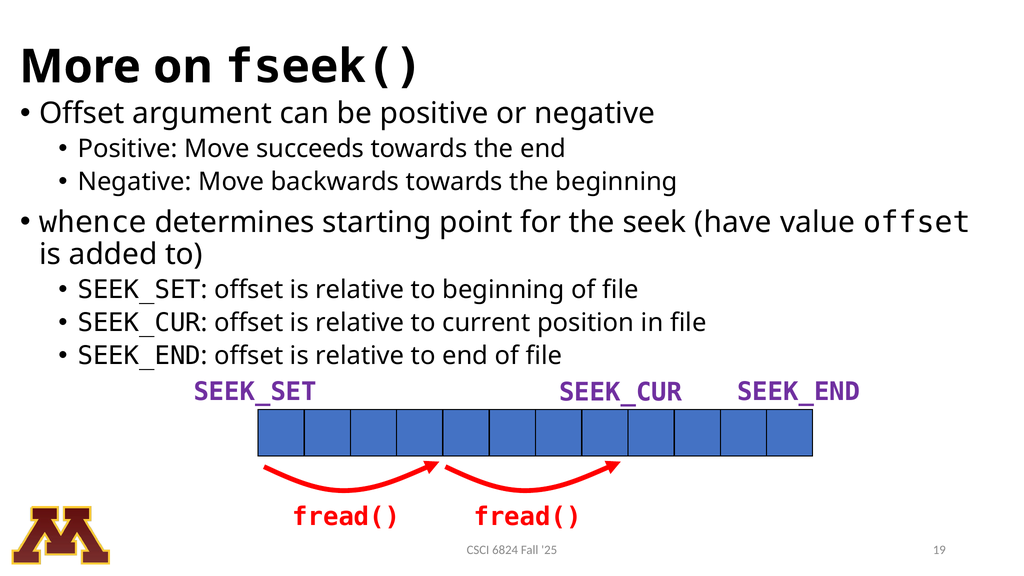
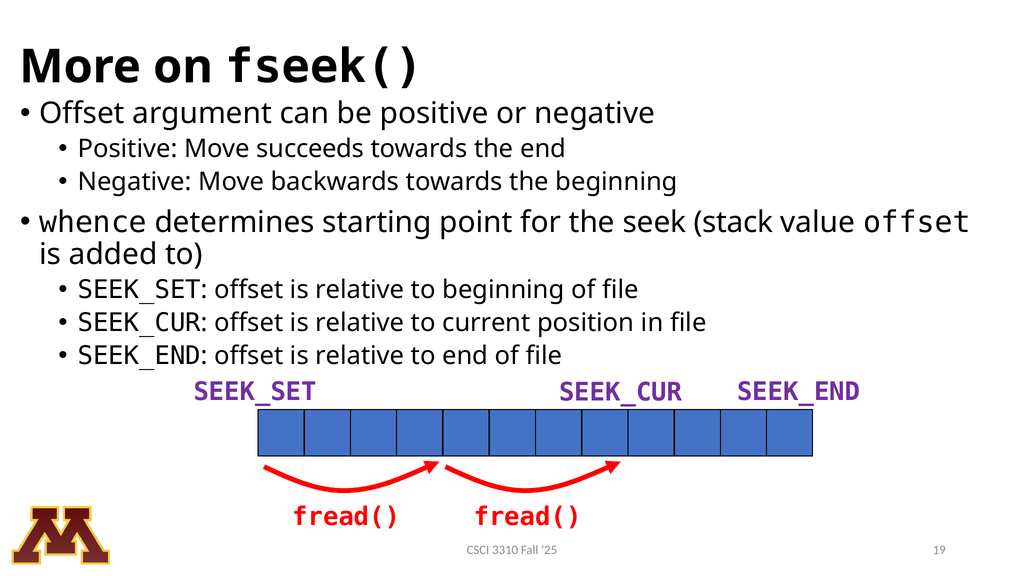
have: have -> stack (733, 222)
6824: 6824 -> 3310 (505, 550)
